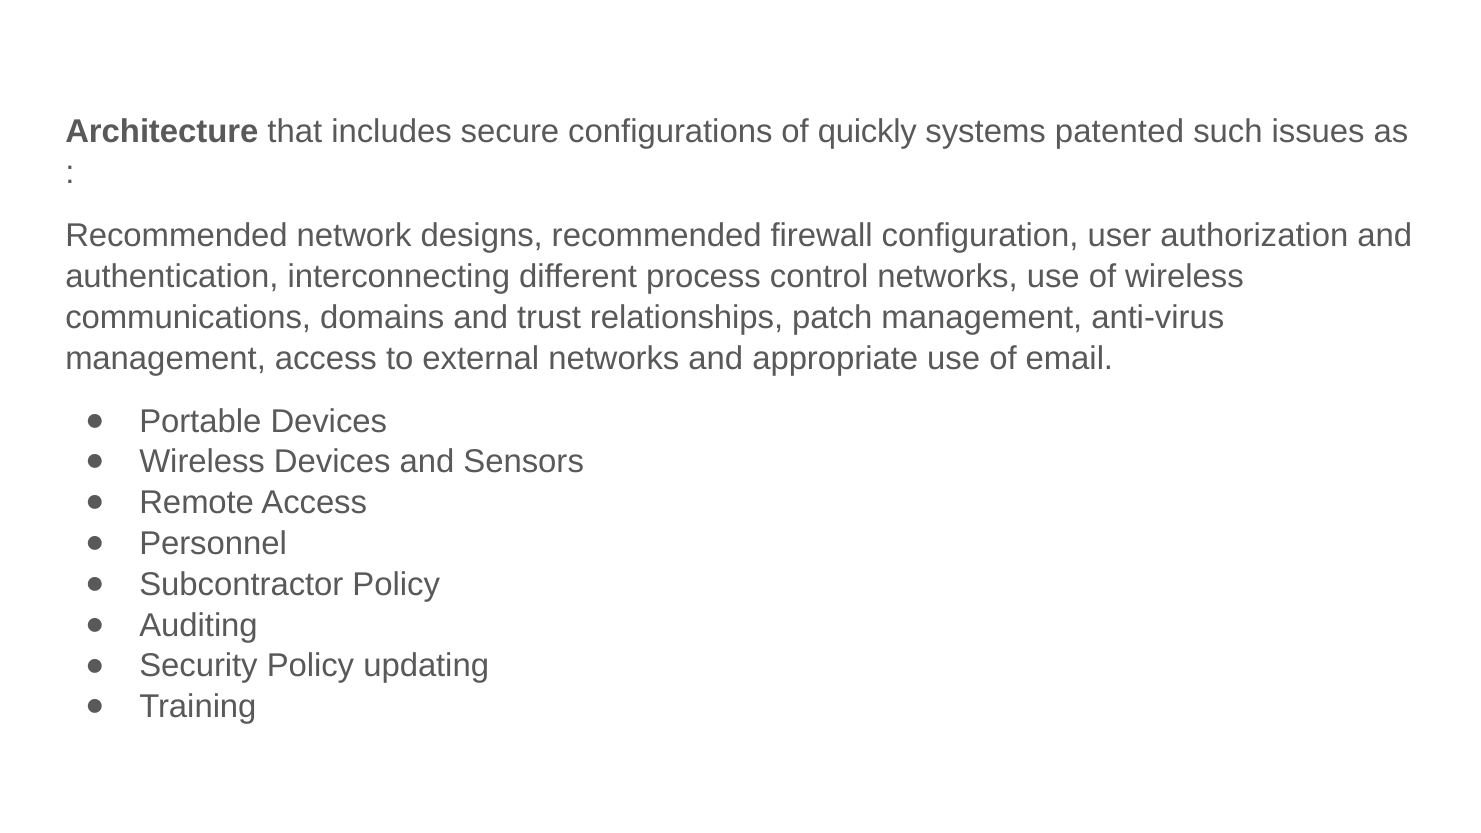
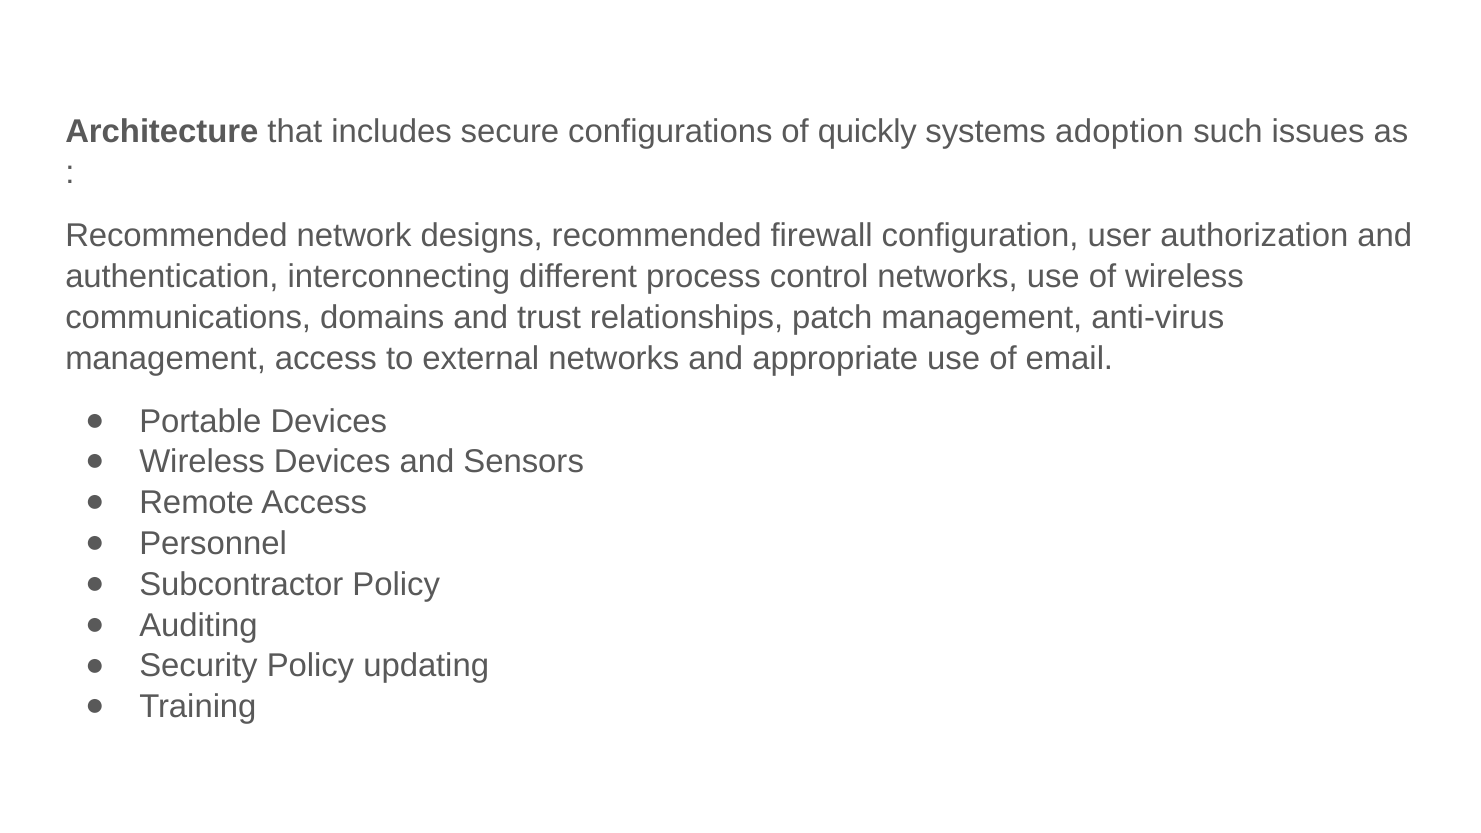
patented: patented -> adoption (1119, 132)
